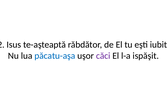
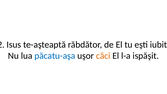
căci colour: purple -> orange (103, 56)
